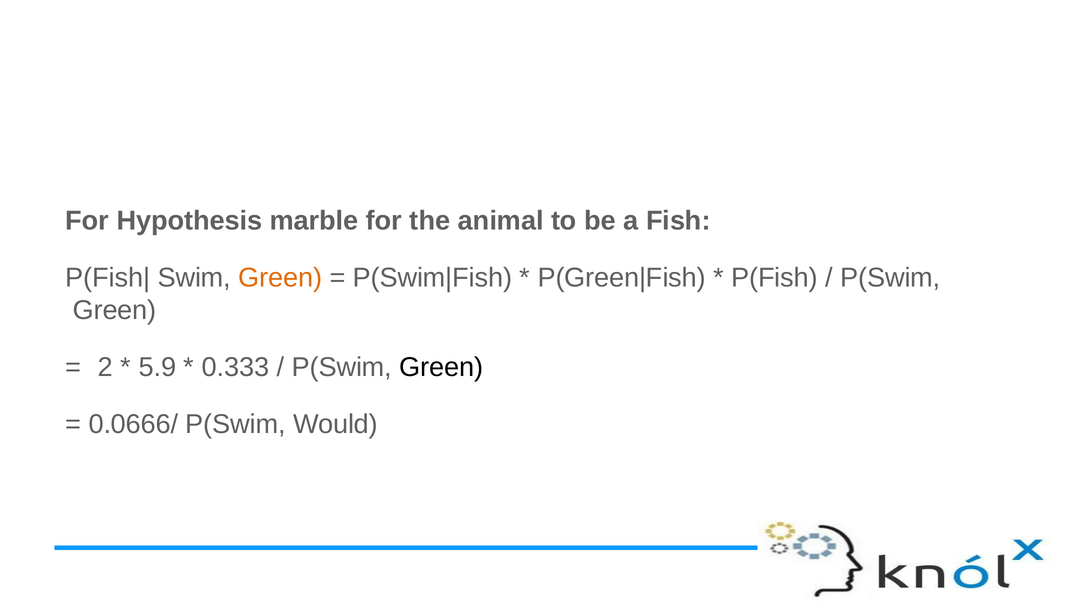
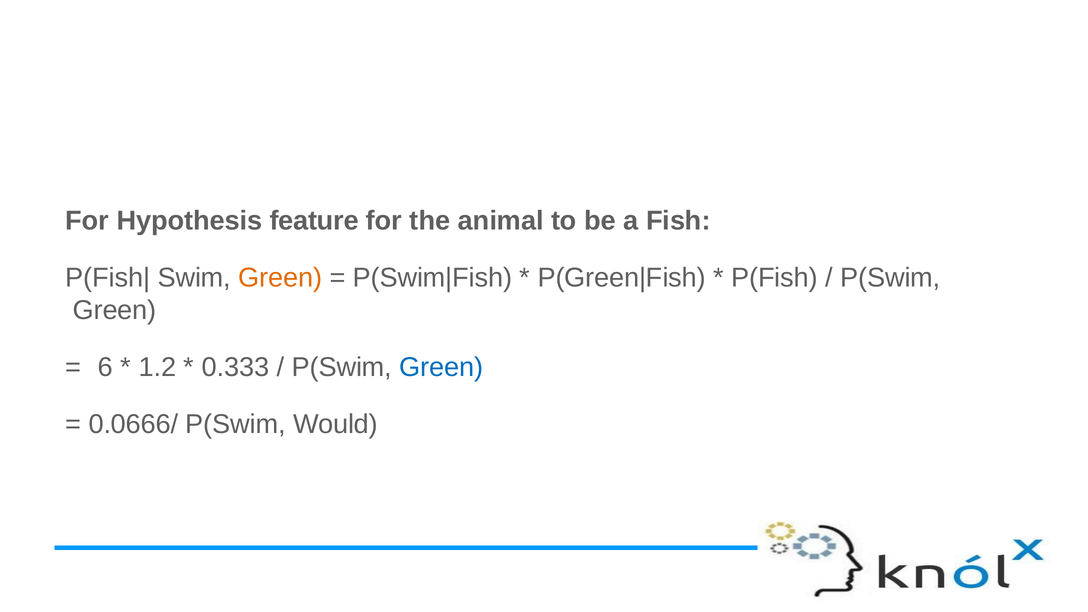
marble: marble -> feature (314, 221)
2: 2 -> 6 (105, 367)
5.9: 5.9 -> 1.2 (157, 367)
Green colour: black -> blue (441, 367)
